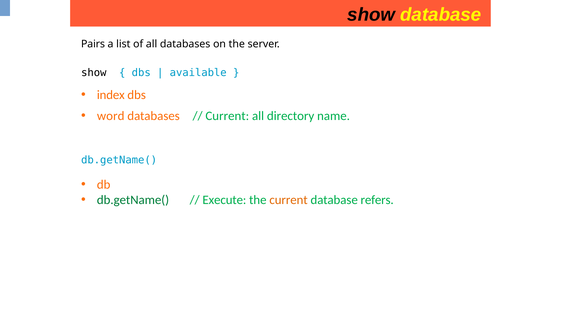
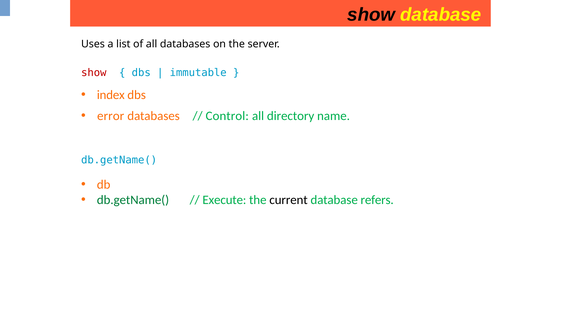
Pairs: Pairs -> Uses (93, 44)
show colour: black -> red (94, 73)
available: available -> immutable (198, 73)
word: word -> error (111, 116)
Current: Current -> Control (227, 116)
current colour: orange -> black (289, 200)
